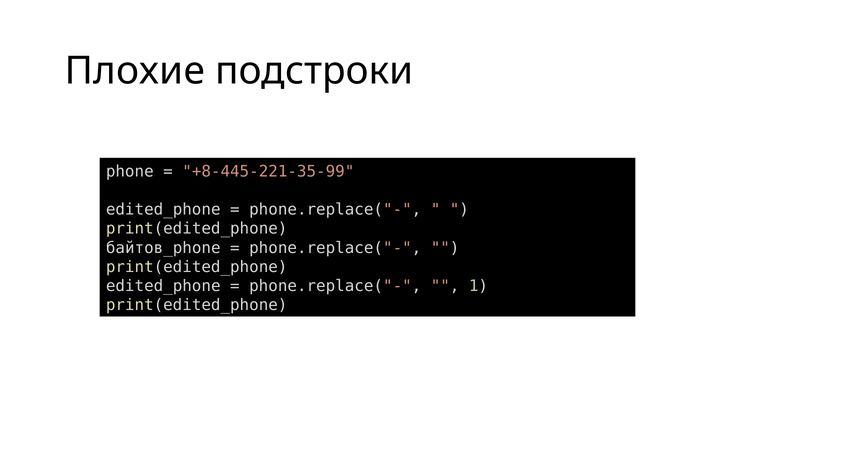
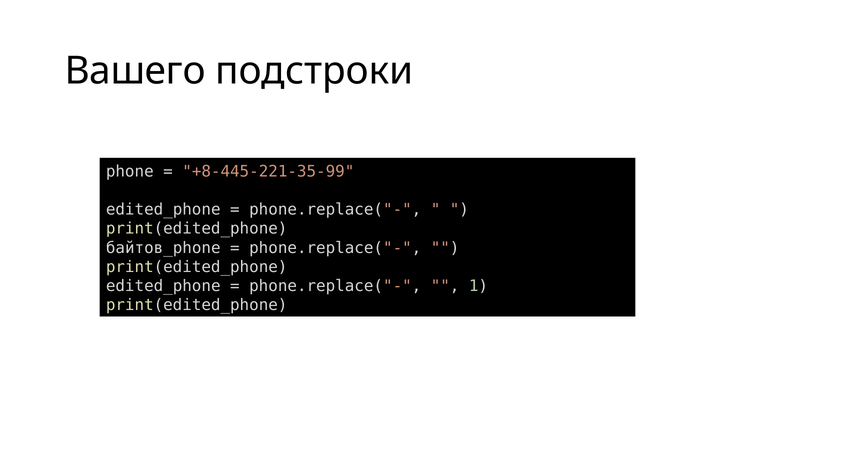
Плохие: Плохие -> Вашего (135, 71)
